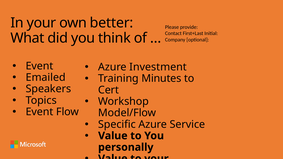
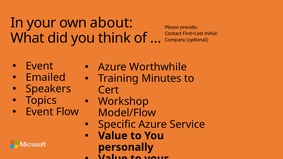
better: better -> about (111, 23)
Investment: Investment -> Worthwhile (158, 67)
